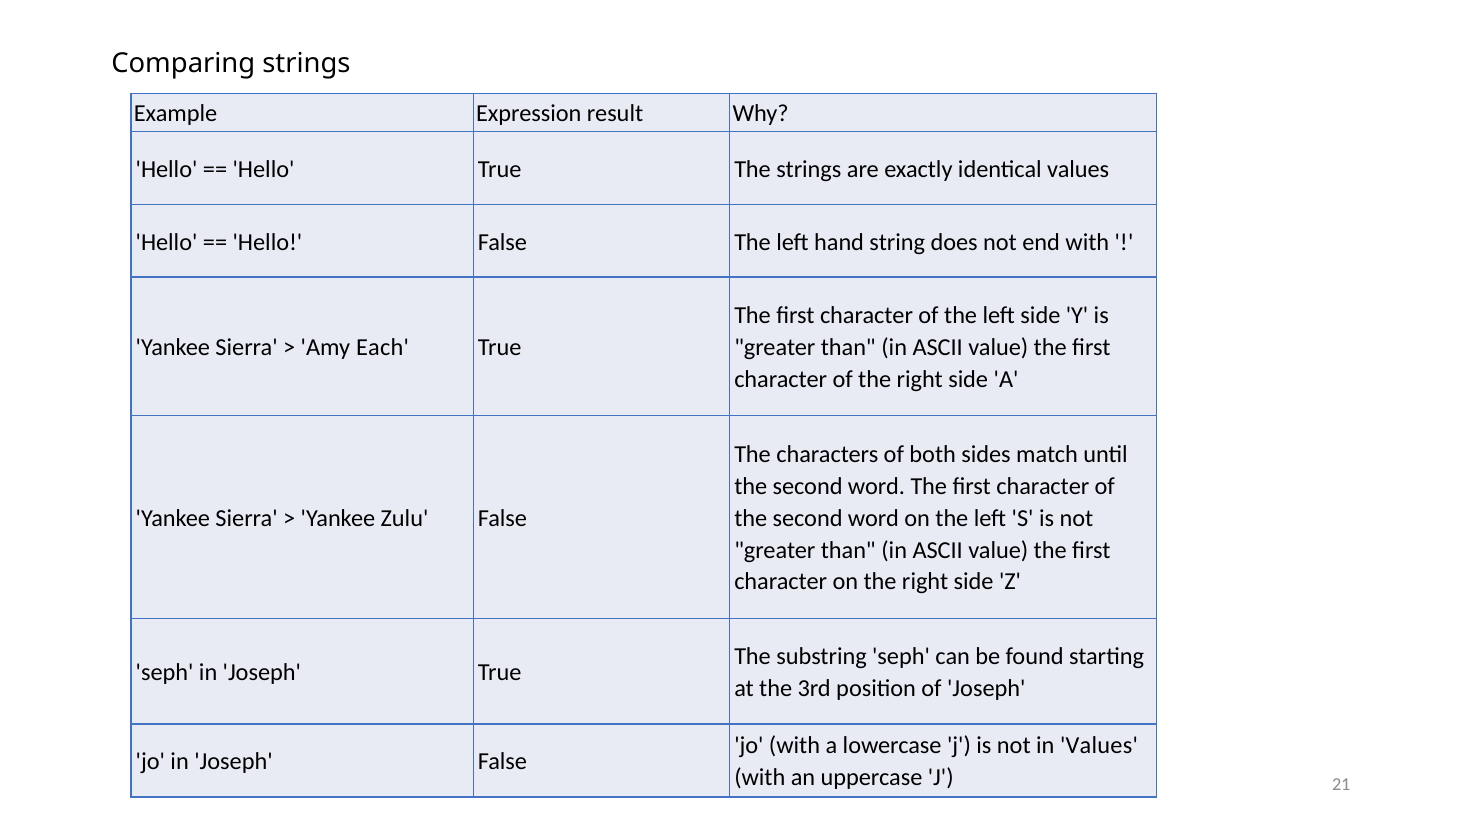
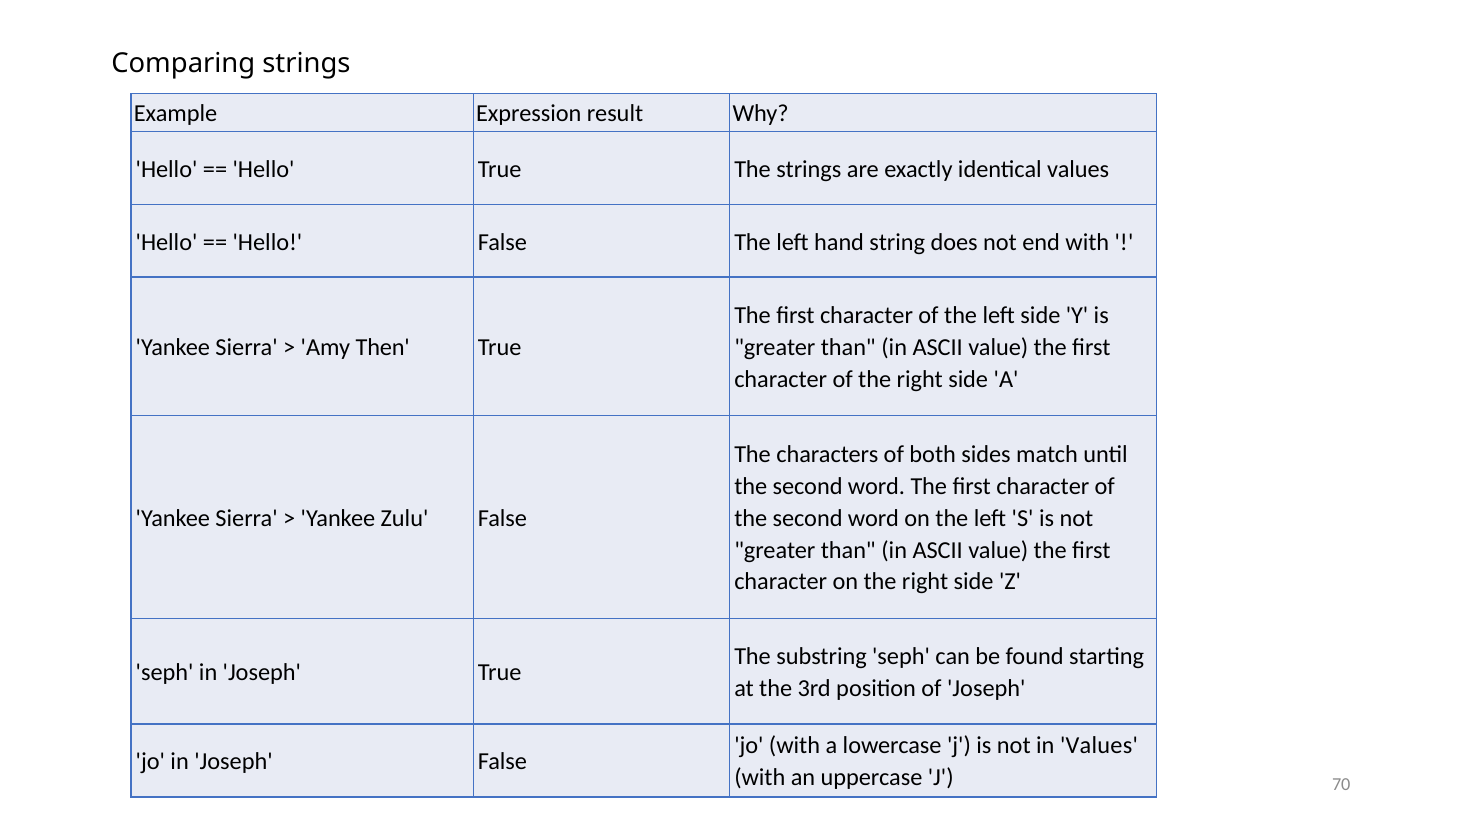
Each: Each -> Then (383, 348)
21: 21 -> 70 (1341, 785)
